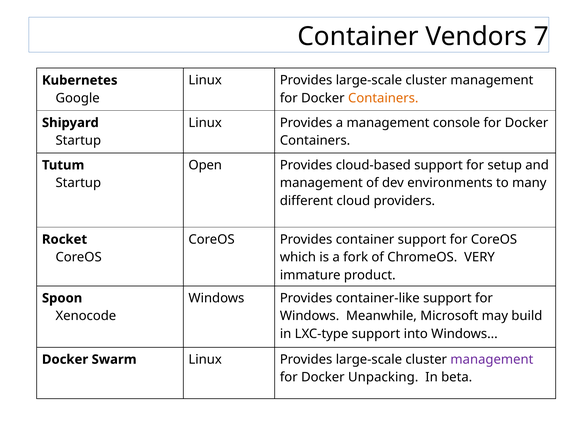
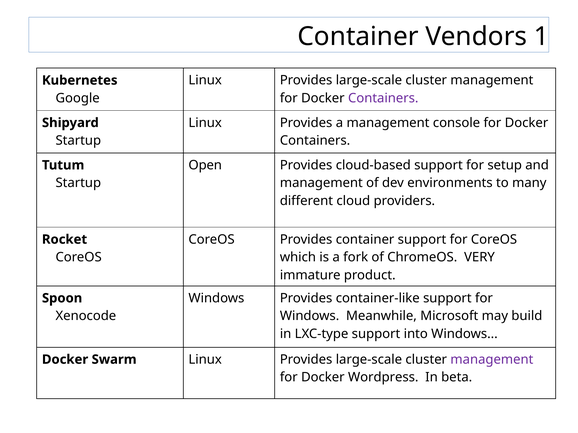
7: 7 -> 1 (541, 37)
Containers colour: orange -> purple (383, 98)
Unpacking: Unpacking -> Wordpress (383, 378)
